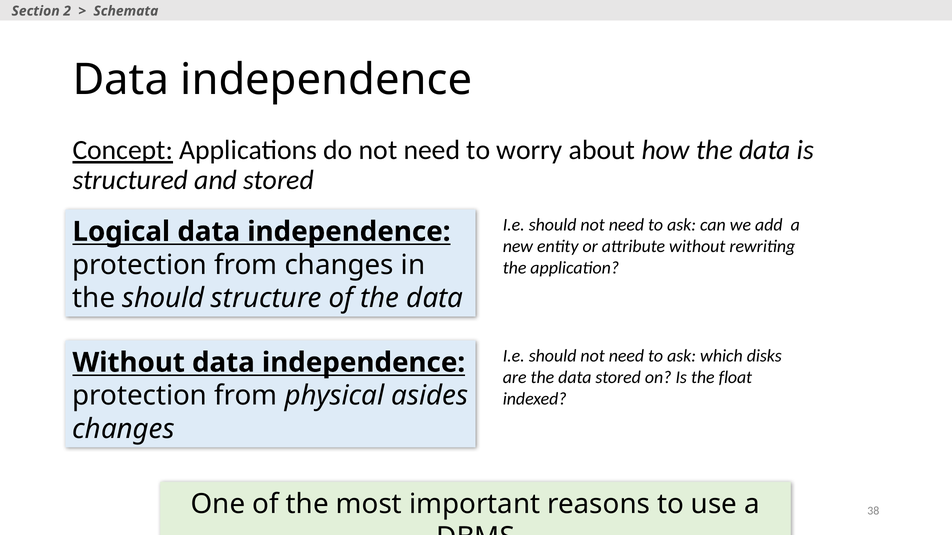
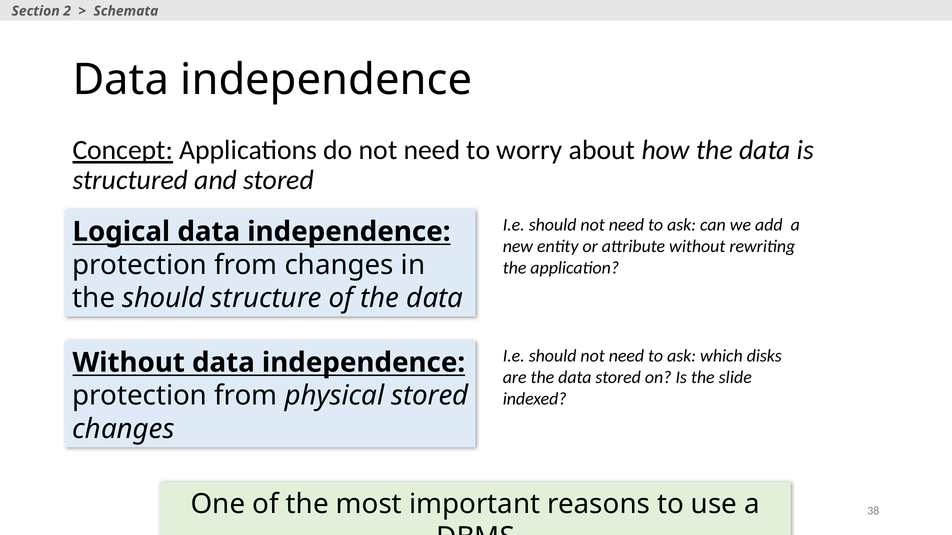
float: float -> slide (735, 378)
physical asides: asides -> stored (430, 396)
